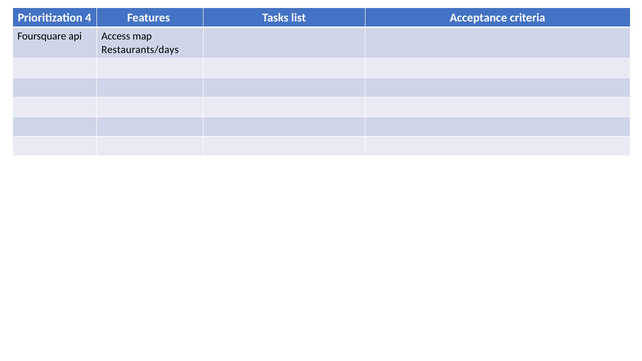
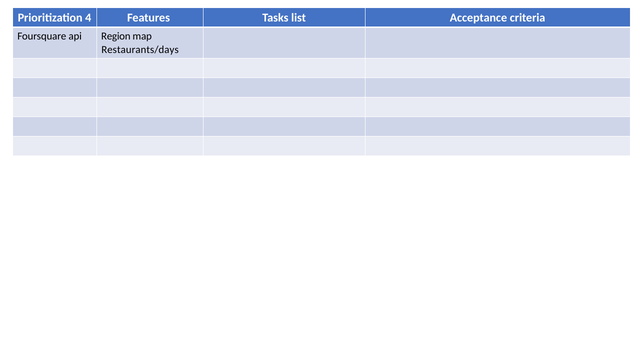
Access: Access -> Region (116, 36)
